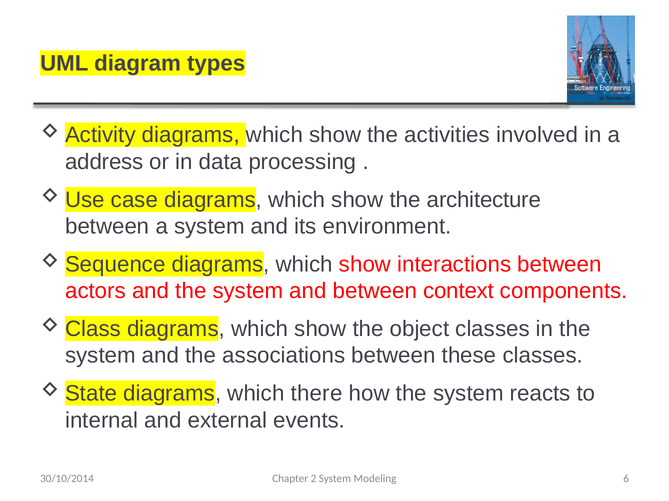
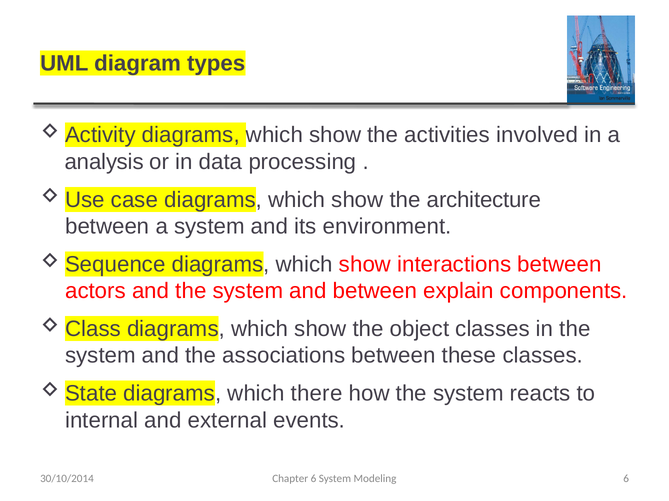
address: address -> analysis (104, 162)
context: context -> explain (458, 291)
Chapter 2: 2 -> 6 (313, 479)
